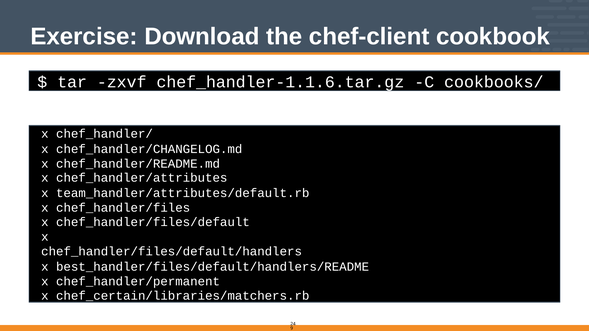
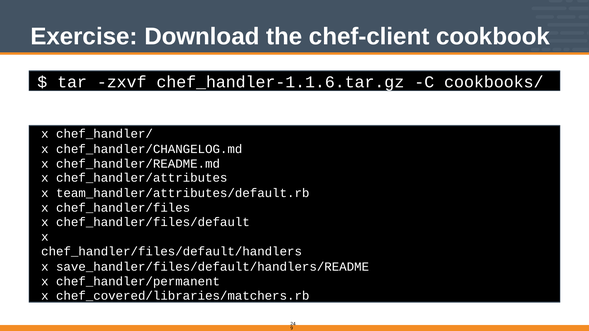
best_handler/files/default/handlers/README: best_handler/files/default/handlers/README -> save_handler/files/default/handlers/README (213, 267)
chef_certain/libraries/matchers.rb: chef_certain/libraries/matchers.rb -> chef_covered/libraries/matchers.rb (183, 296)
